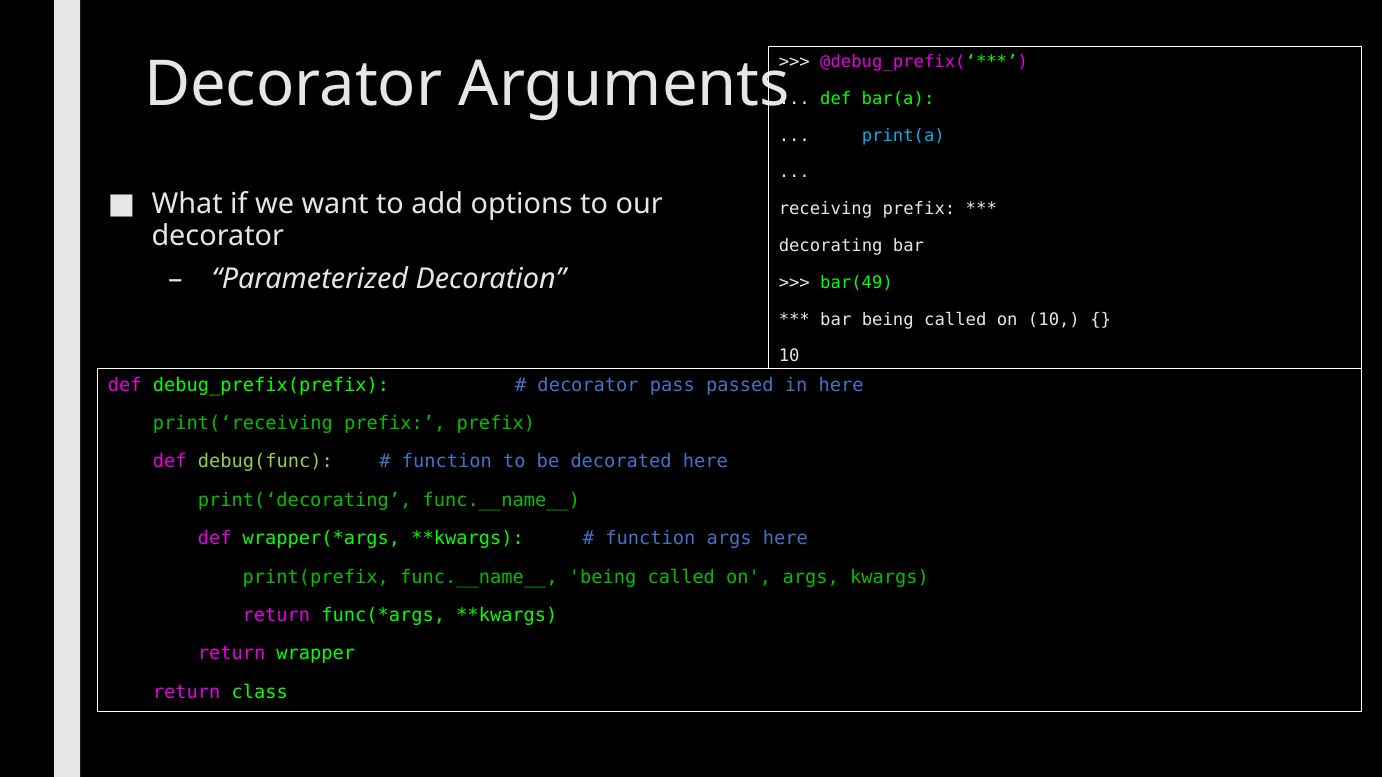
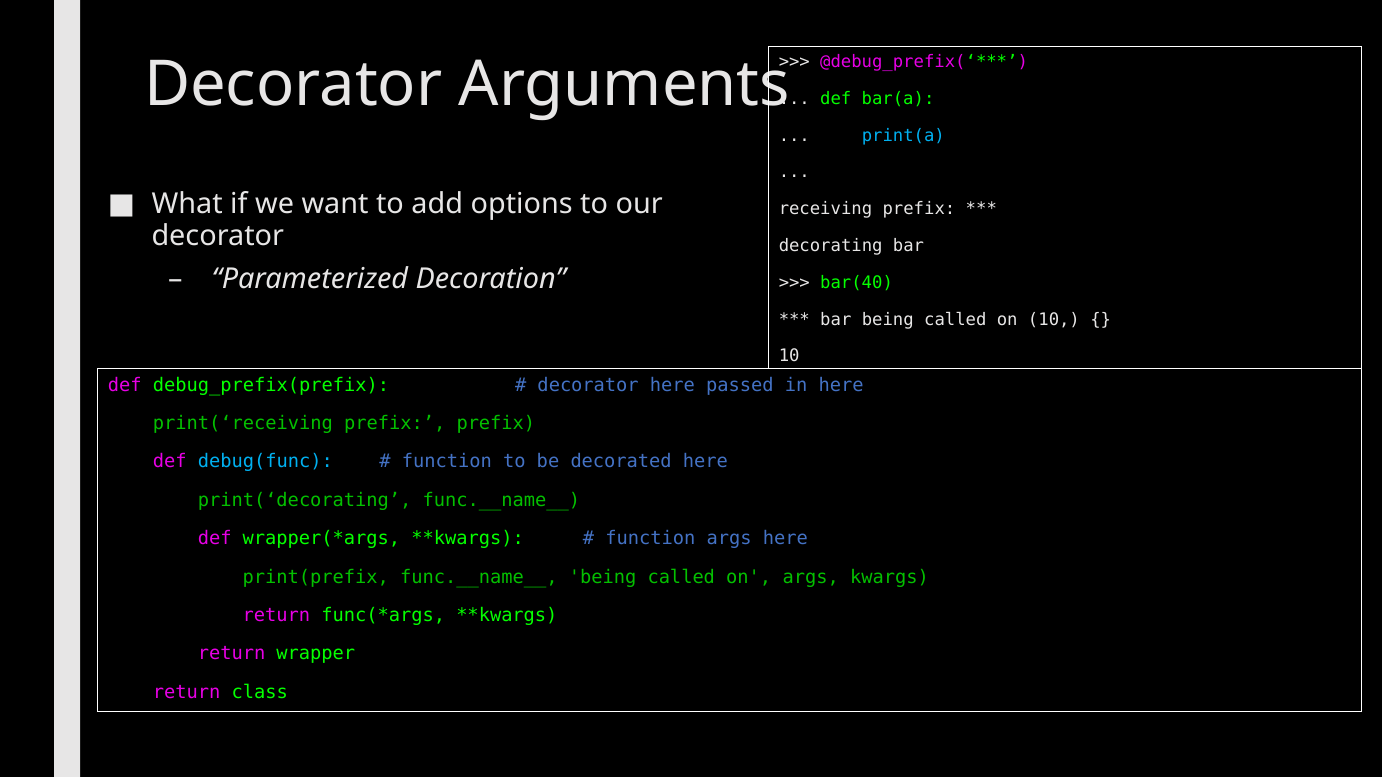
bar(49: bar(49 -> bar(40 (857, 283)
decorator pass: pass -> here (672, 385)
debug(func colour: light green -> light blue (265, 462)
